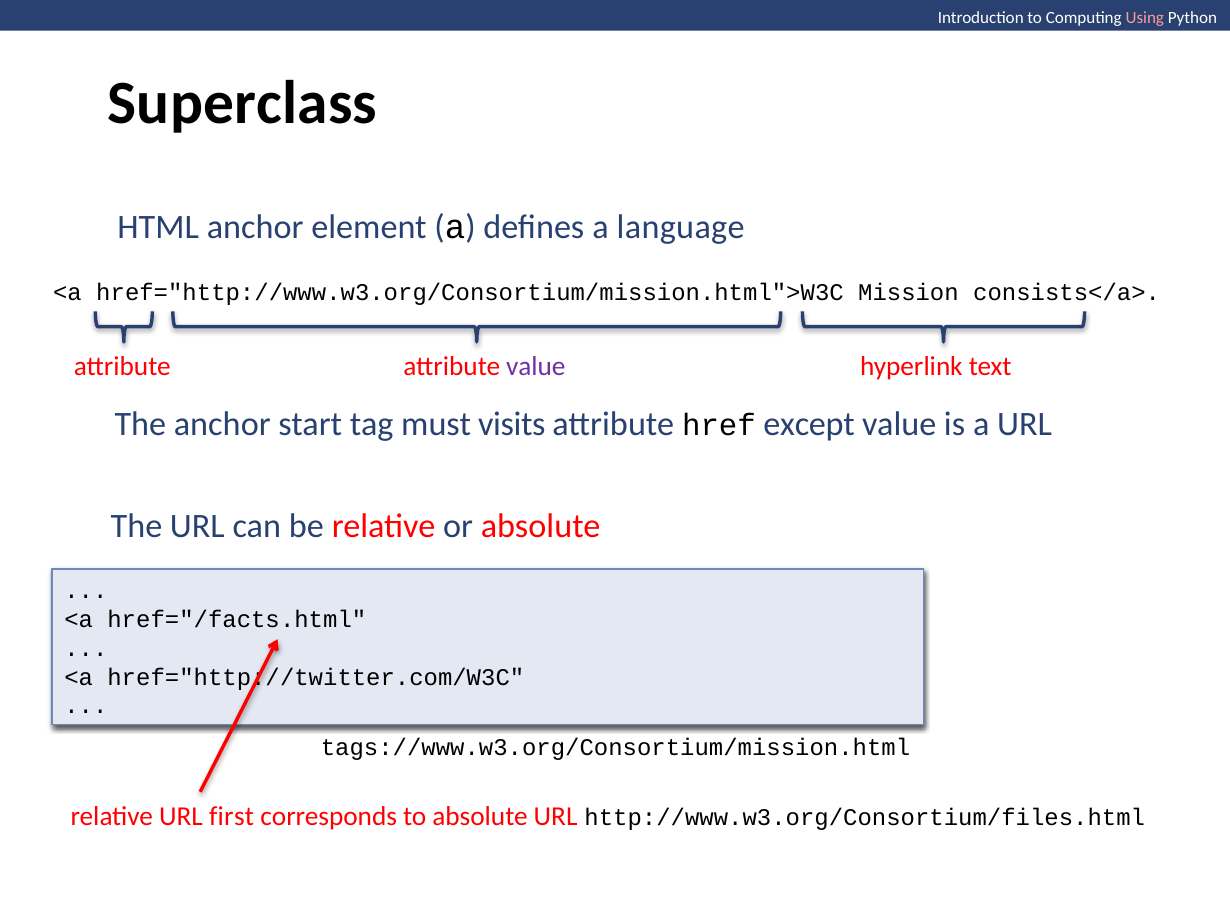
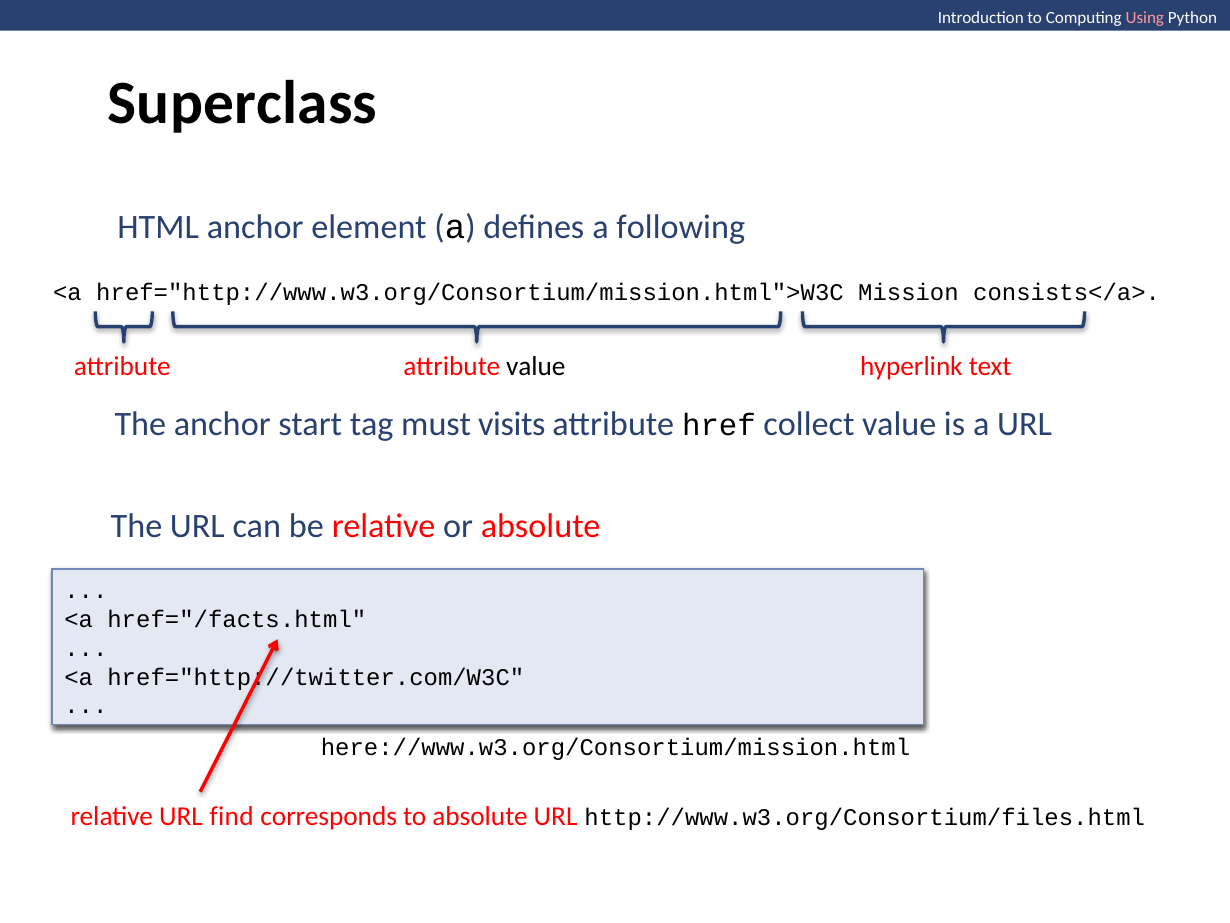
language: language -> following (681, 227)
value colour: purple -> black (536, 366)
except: except -> collect (809, 424)
tags://www.w3.org/Consortium/mission.html: tags://www.w3.org/Consortium/mission.html -> here://www.w3.org/Consortium/mission.html (615, 748)
first: first -> find (232, 816)
